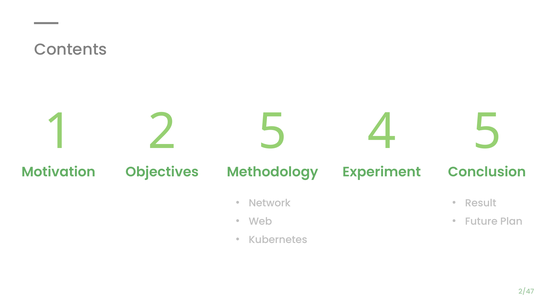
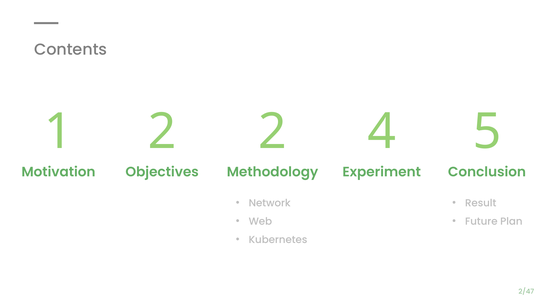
2 5: 5 -> 2 (273, 132)
